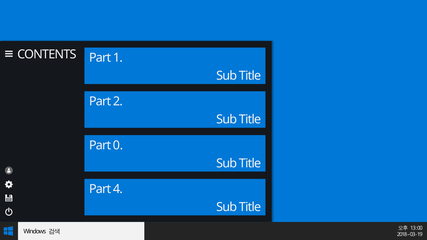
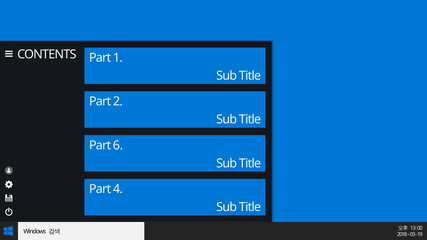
0: 0 -> 6 (118, 145)
